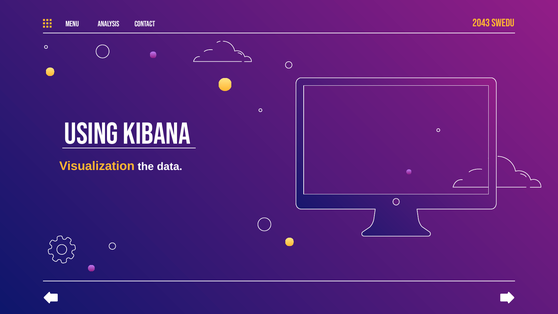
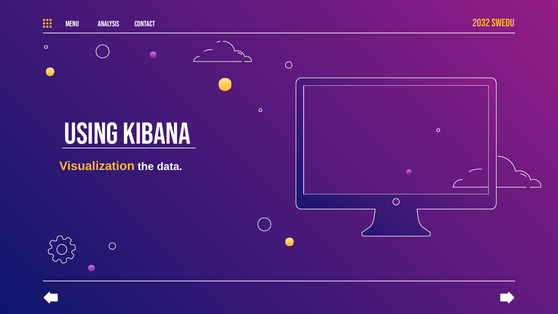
2043: 2043 -> 2032 (481, 23)
